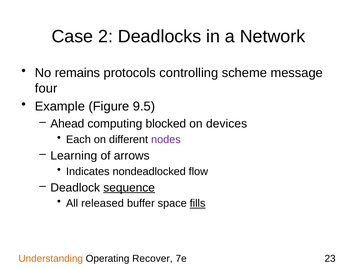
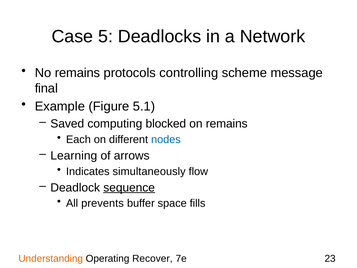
2: 2 -> 5 (106, 36)
four: four -> final (46, 88)
9.5: 9.5 -> 5.1 (144, 106)
Ahead: Ahead -> Saved (67, 124)
on devices: devices -> remains (227, 124)
nodes colour: purple -> blue (166, 139)
nondeadlocked: nondeadlocked -> simultaneously (149, 171)
released: released -> prevents (103, 203)
fills underline: present -> none (198, 203)
